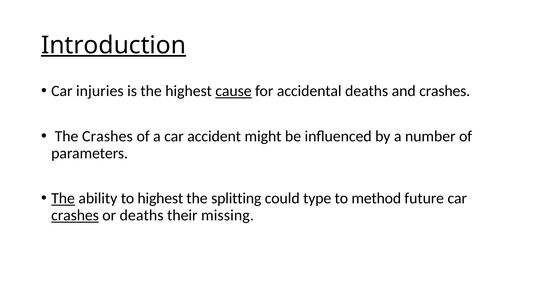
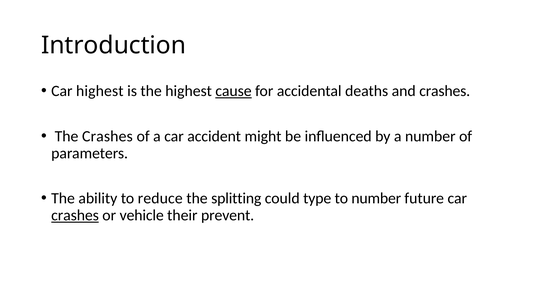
Introduction underline: present -> none (114, 45)
Car injuries: injuries -> highest (100, 91)
The underline: present -> none (63, 199)
to highest: highest -> reduce (160, 199)
to method: method -> number (376, 199)
or deaths: deaths -> vehicle (142, 215)
missing: missing -> prevent (228, 215)
